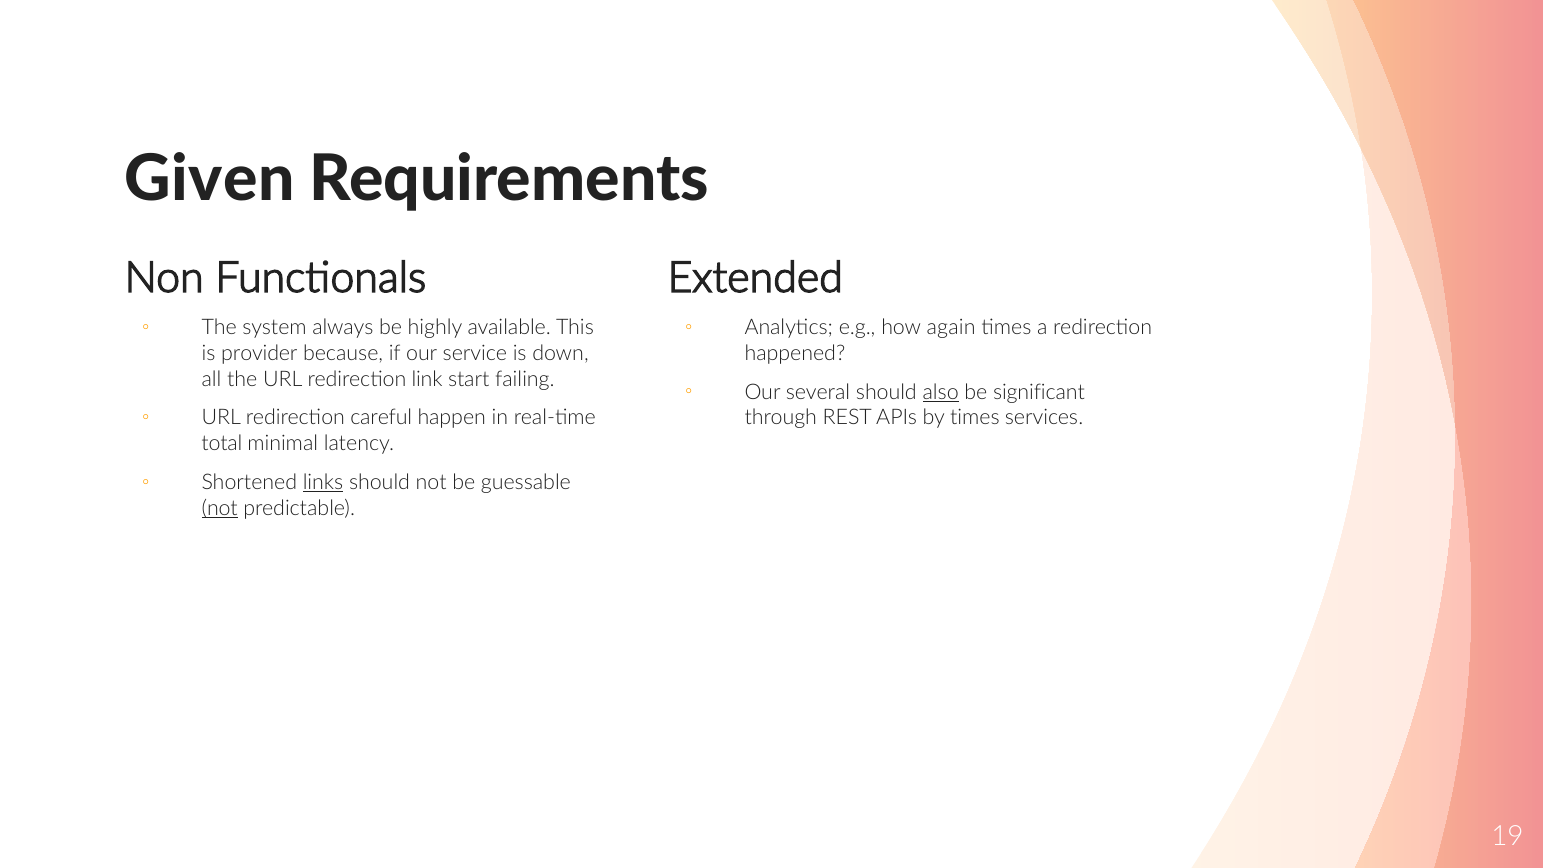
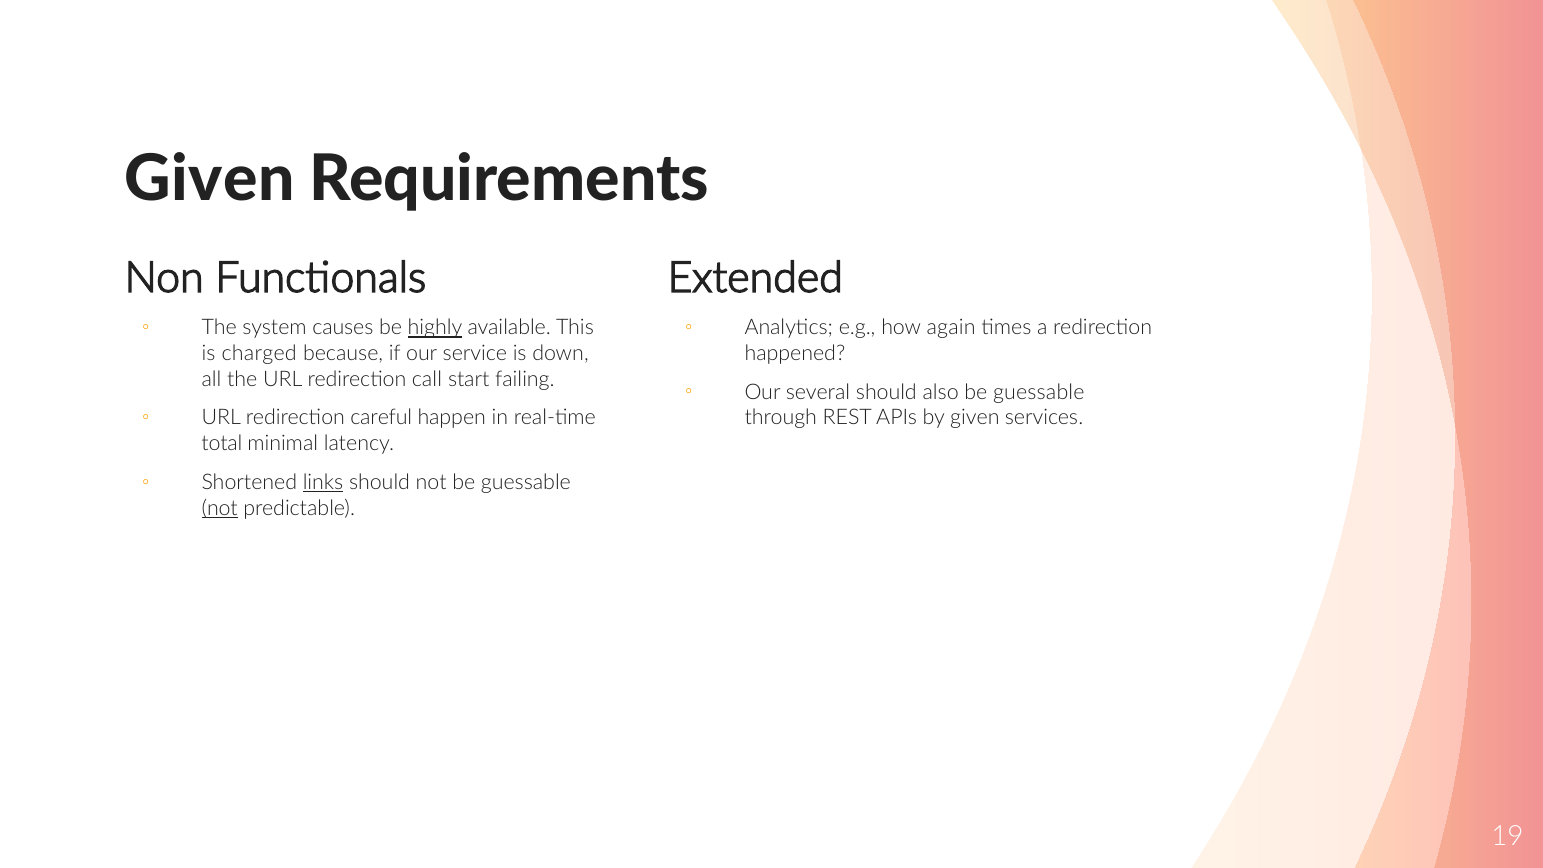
always: always -> causes (343, 328)
highly underline: none -> present (435, 328)
provider: provider -> charged (259, 353)
link: link -> call (427, 379)
also underline: present -> none (941, 392)
significant: significant -> guessable (1039, 392)
by times: times -> given (975, 418)
